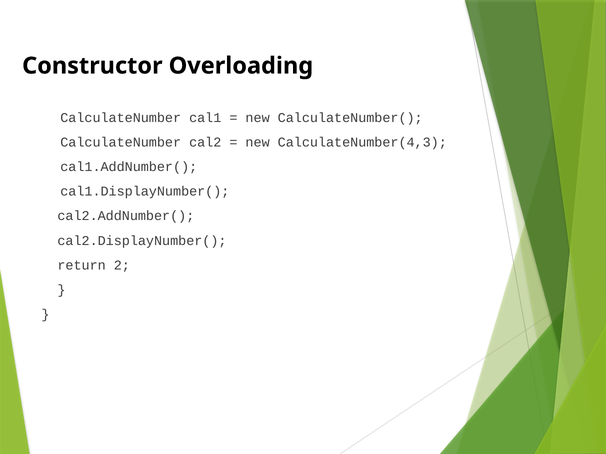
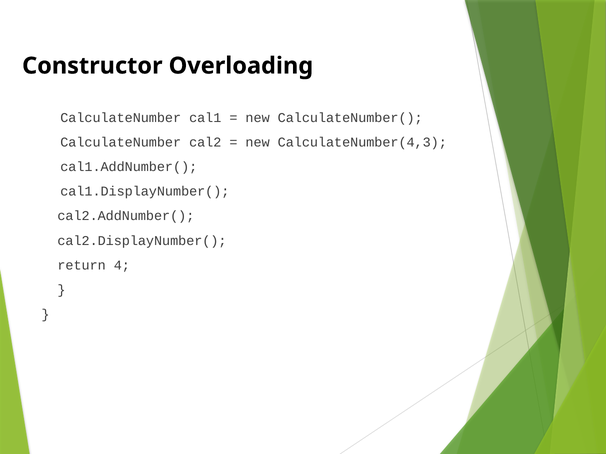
2: 2 -> 4 (122, 265)
